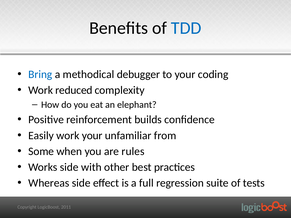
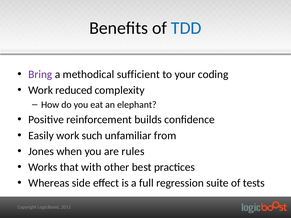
Bring colour: blue -> purple (40, 75)
debugger: debugger -> sufficient (138, 75)
work your: your -> such (92, 136)
Some: Some -> Jones (41, 152)
Works side: side -> that (69, 167)
